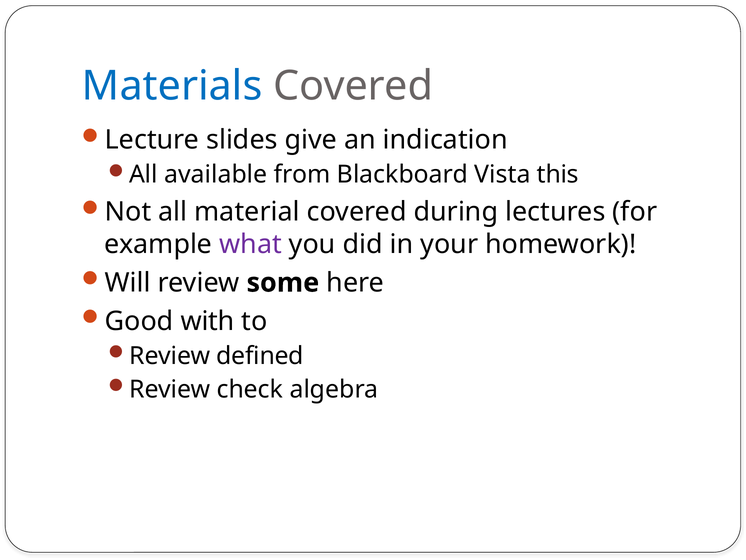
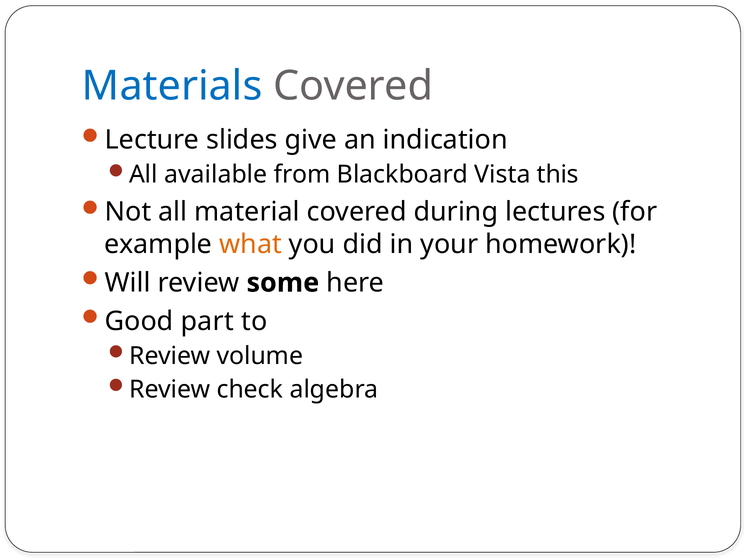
what colour: purple -> orange (251, 244)
with: with -> part (207, 321)
defined: defined -> volume (260, 356)
